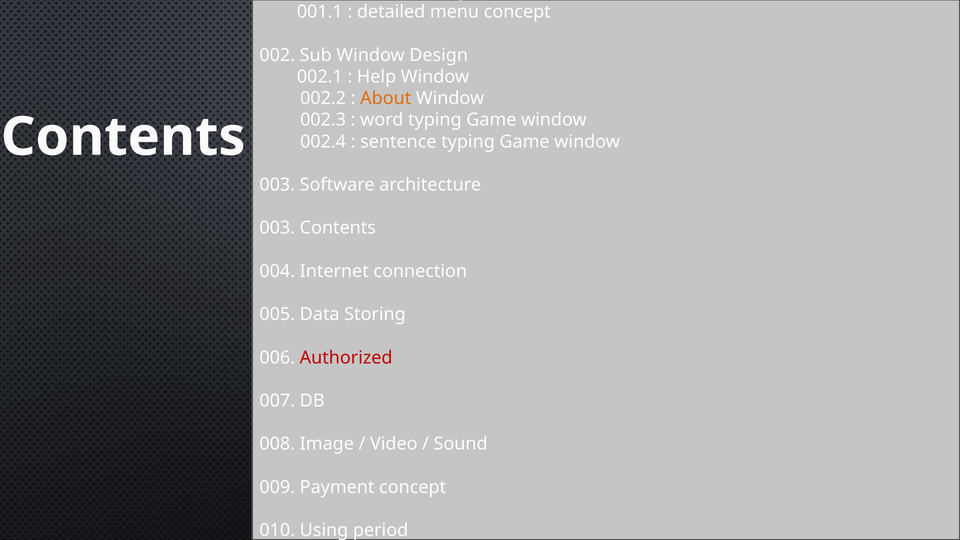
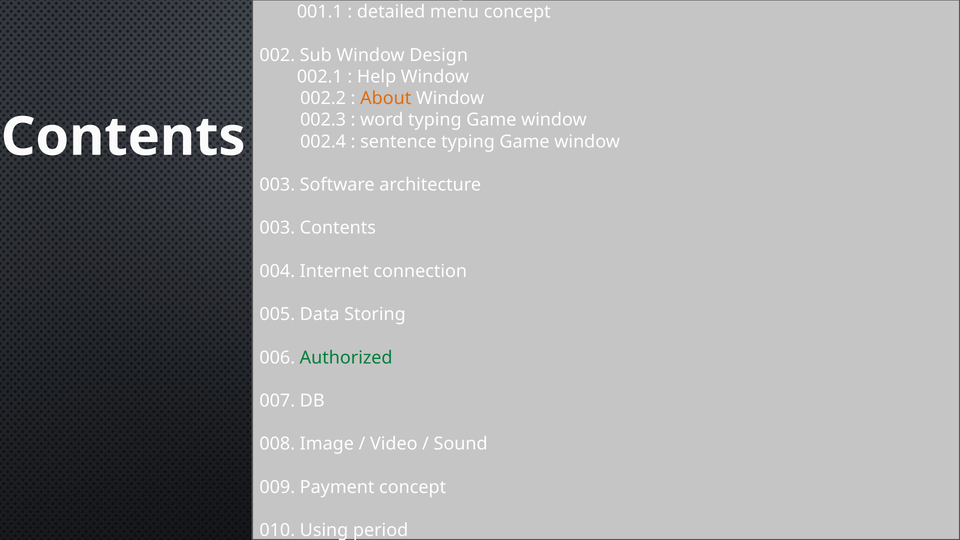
Authorized colour: red -> green (346, 358)
